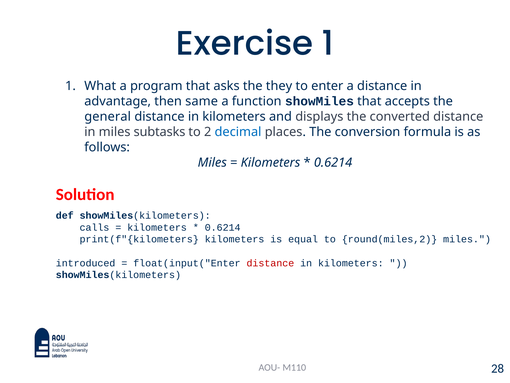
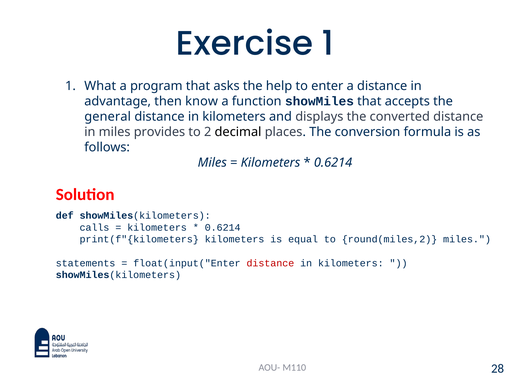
they: they -> help (279, 86)
same: same -> know (202, 102)
subtasks: subtasks -> provides (159, 132)
decimal colour: blue -> black (238, 132)
introduced: introduced -> statements (86, 263)
